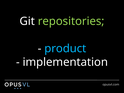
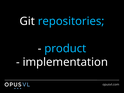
repositories colour: light green -> light blue (71, 21)
